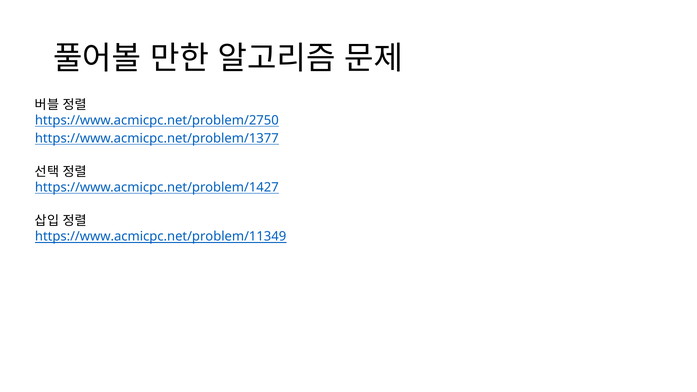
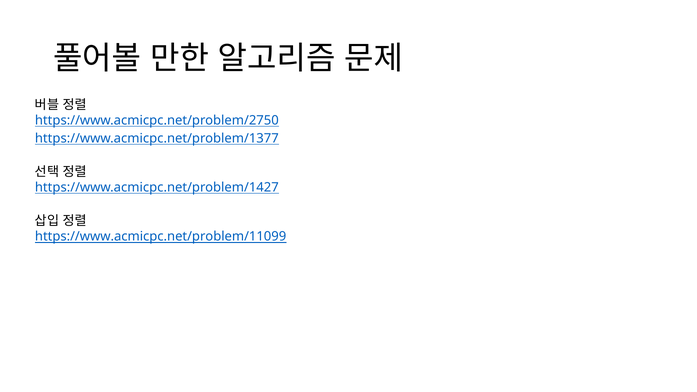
https://www.acmicpc.net/problem/11349: https://www.acmicpc.net/problem/11349 -> https://www.acmicpc.net/problem/11099 (161, 237)
